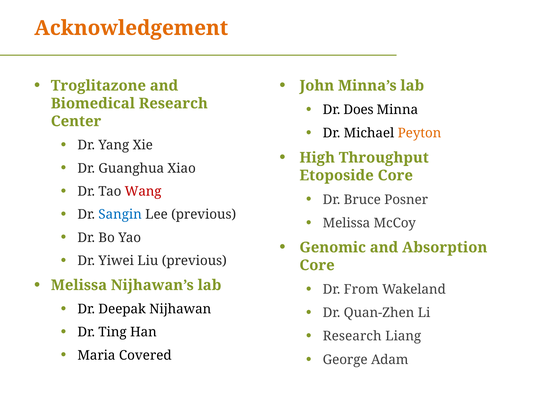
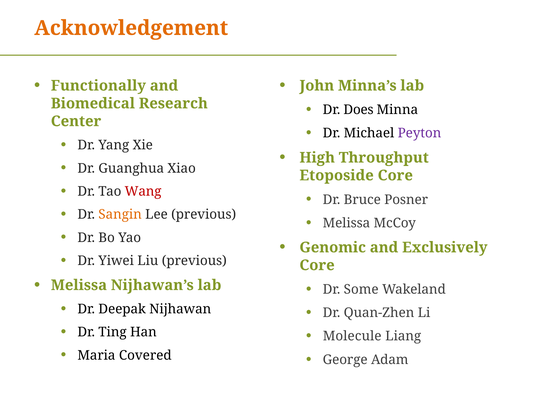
Troglitazone: Troglitazone -> Functionally (98, 86)
Peyton colour: orange -> purple (420, 133)
Sangin colour: blue -> orange (120, 214)
Absorption: Absorption -> Exclusively (445, 247)
From: From -> Some (361, 289)
Research: Research -> Molecule (352, 336)
